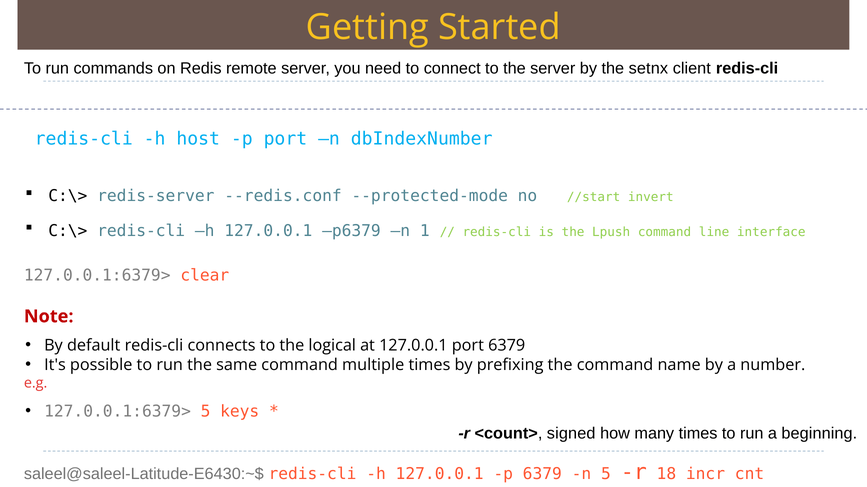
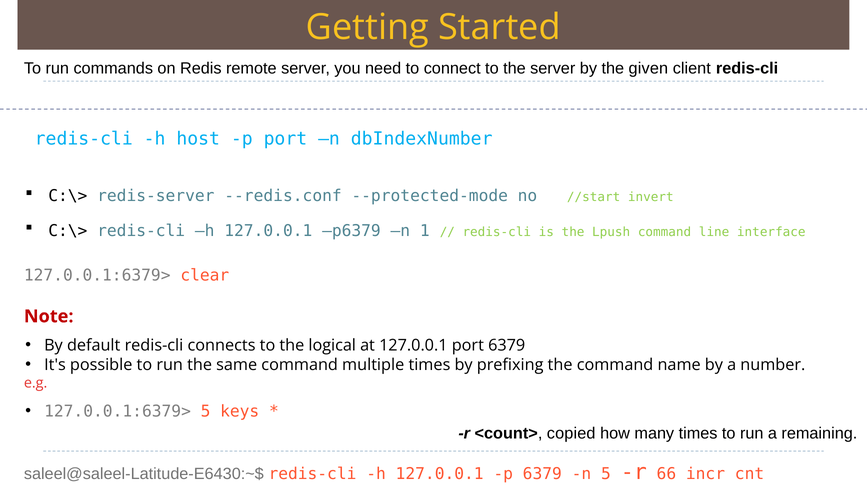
setnx: setnx -> given (648, 68)
signed: signed -> copied (571, 434)
beginning: beginning -> remaining (819, 434)
18: 18 -> 66 (666, 474)
